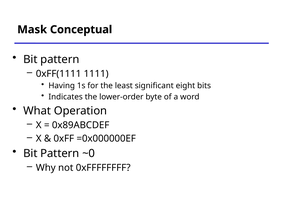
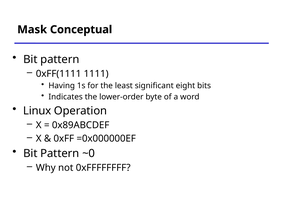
What: What -> Linux (37, 111)
